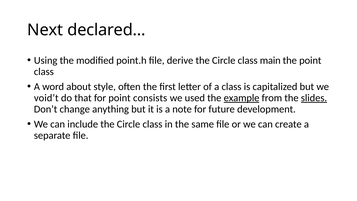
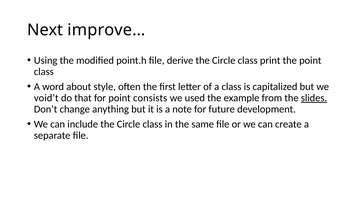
declared…: declared… -> improve… (106, 30)
main: main -> print (270, 60)
example underline: present -> none (242, 98)
